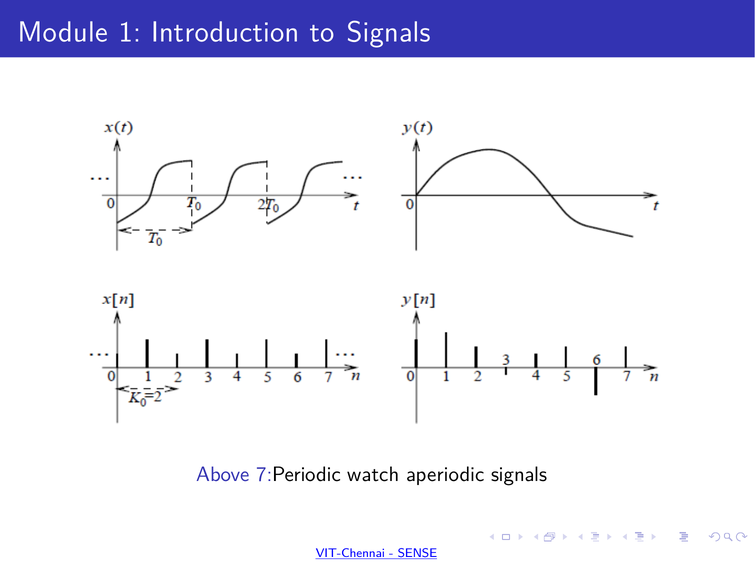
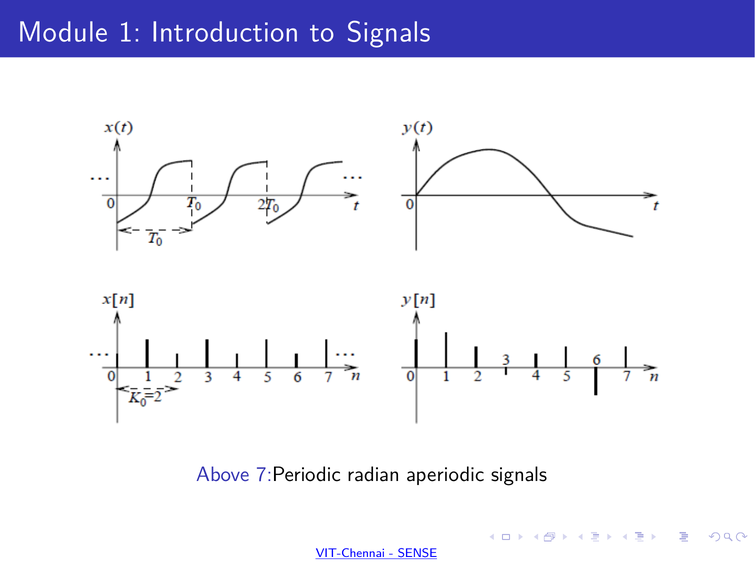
watch: watch -> radian (374, 474)
